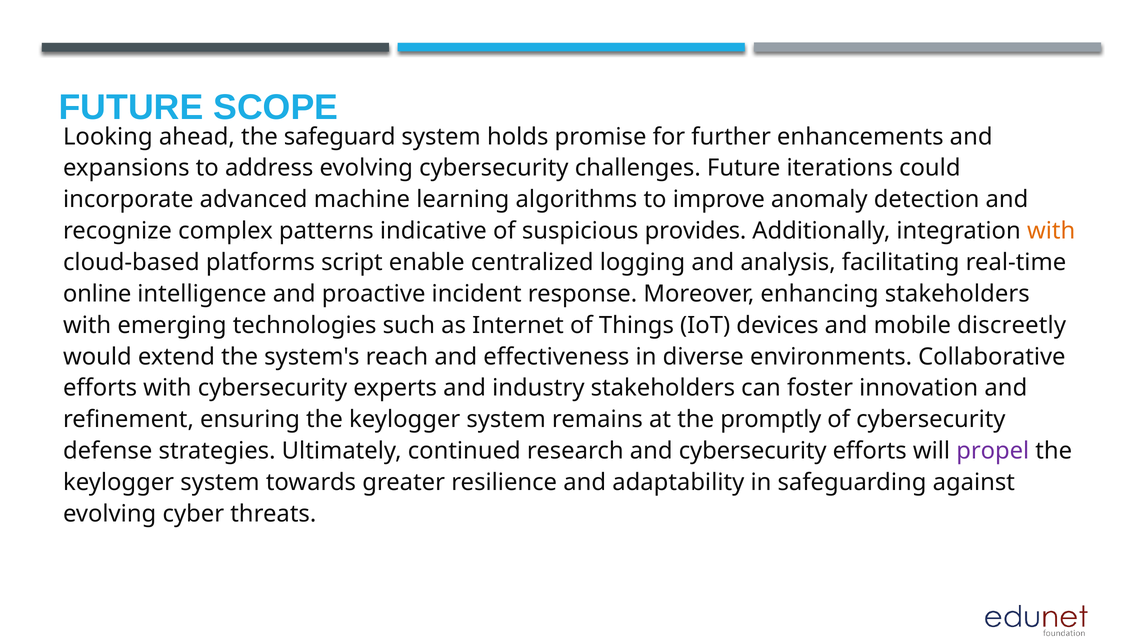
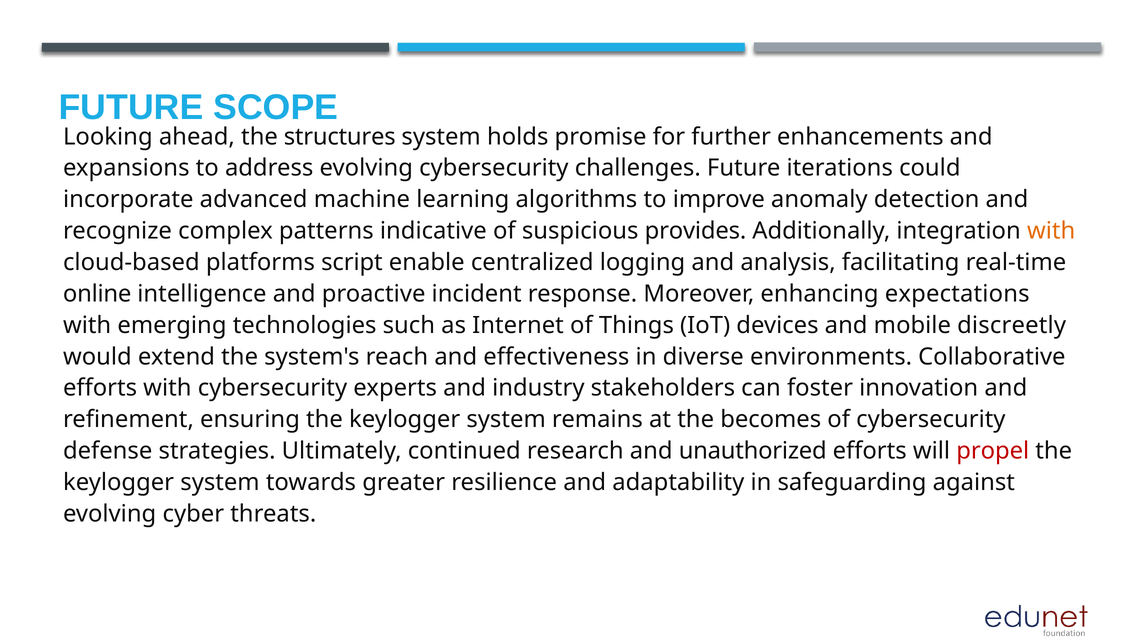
safeguard: safeguard -> structures (340, 137)
enhancing stakeholders: stakeholders -> expectations (957, 294)
promptly: promptly -> becomes (771, 419)
and cybersecurity: cybersecurity -> unauthorized (753, 451)
propel colour: purple -> red (993, 451)
